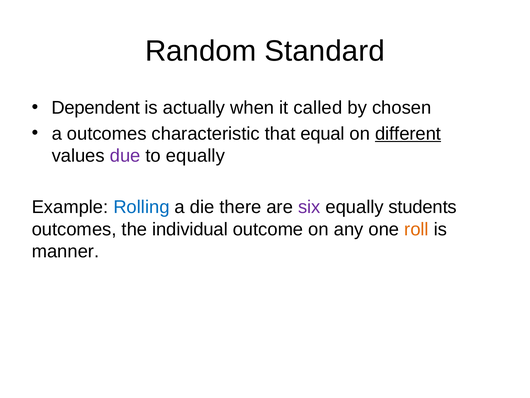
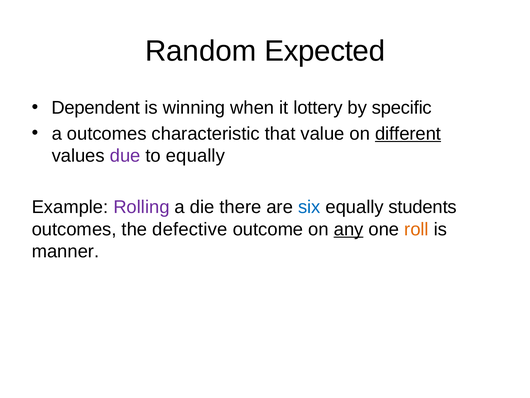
Standard: Standard -> Expected (325, 51)
actually: actually -> winning (194, 108)
called: called -> lottery (318, 108)
chosen: chosen -> specific (402, 108)
equal: equal -> value (323, 133)
Rolling colour: blue -> purple (141, 207)
six colour: purple -> blue (309, 207)
individual: individual -> defective (190, 229)
any underline: none -> present (349, 229)
